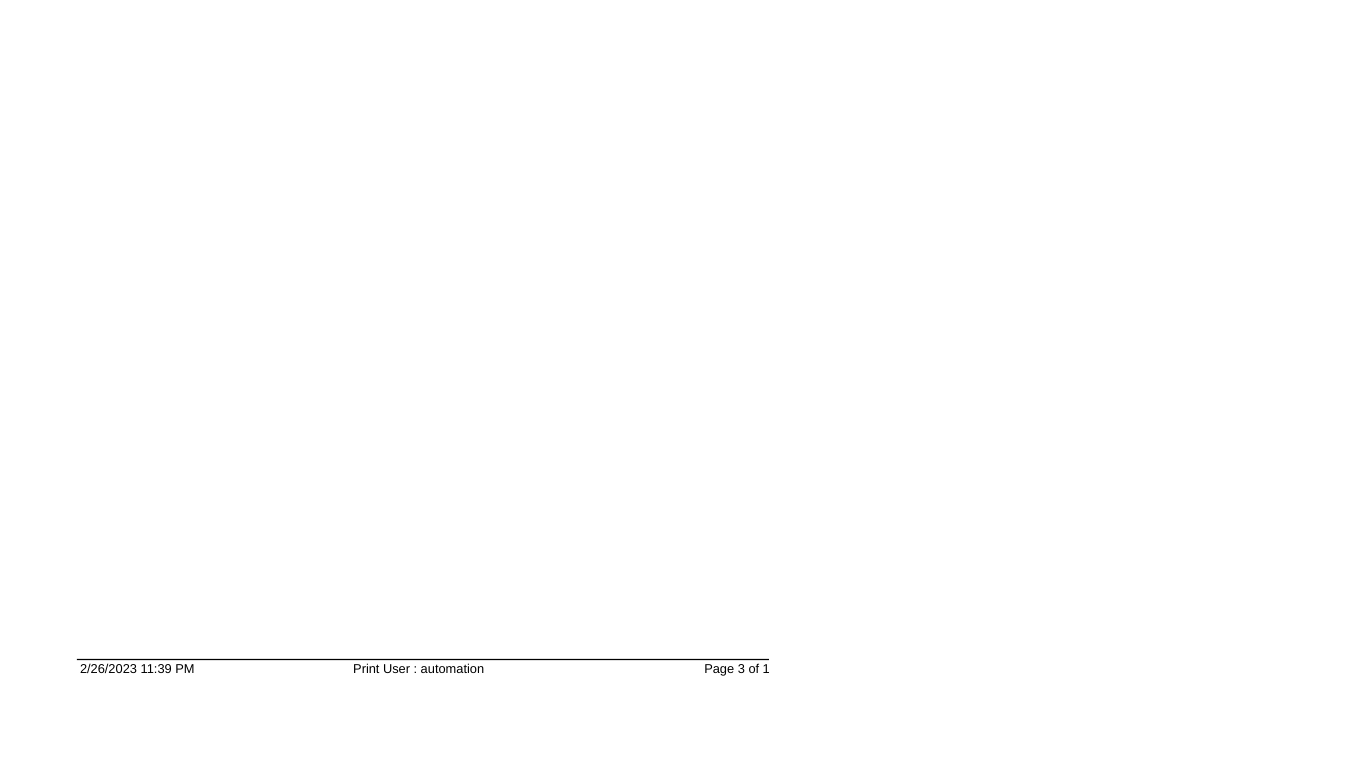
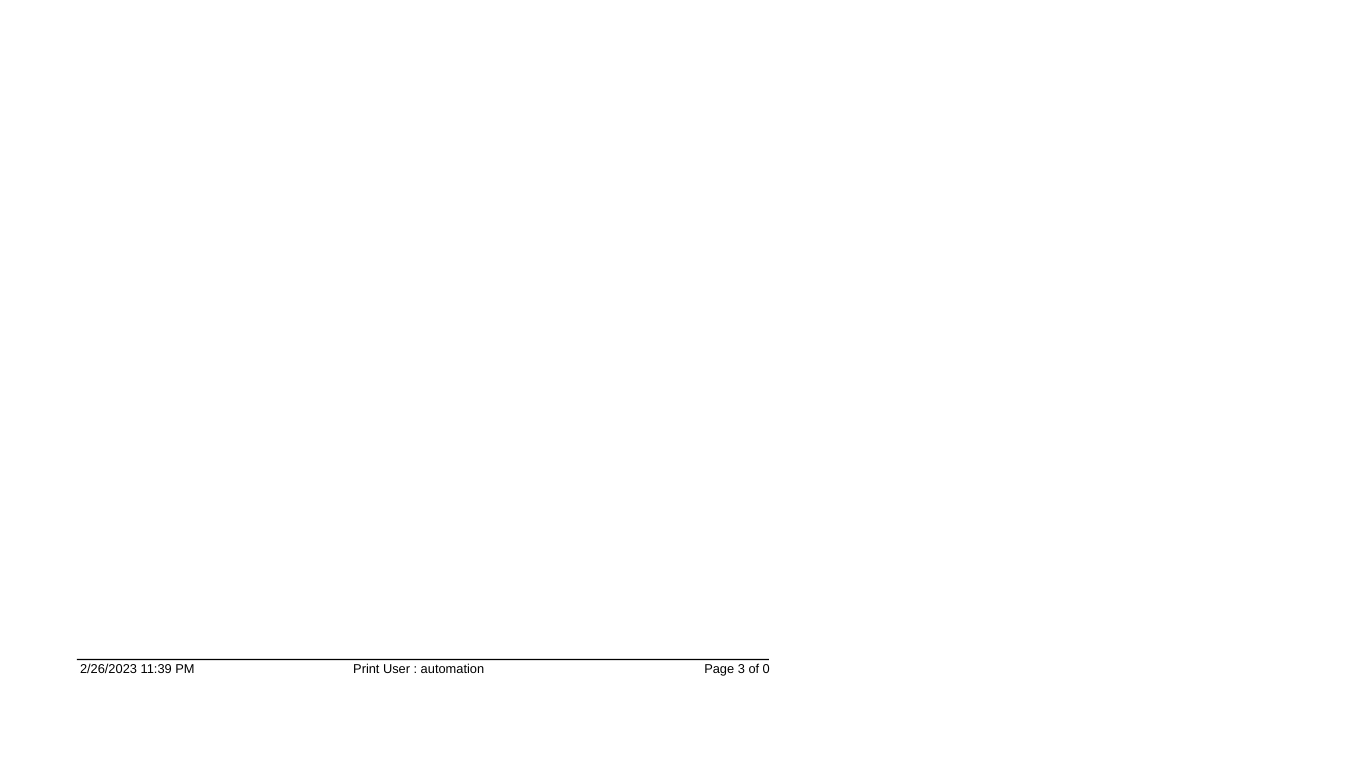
1: 1 -> 0 (766, 670)
